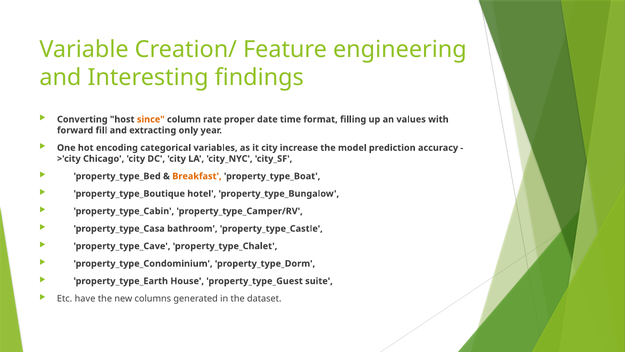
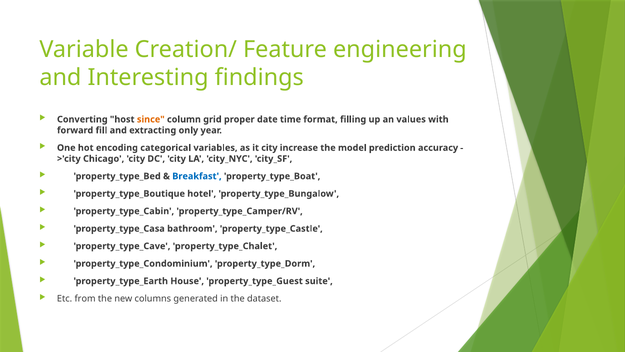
rate: rate -> grid (212, 119)
Breakfast colour: orange -> blue (197, 176)
have: have -> from (85, 298)
